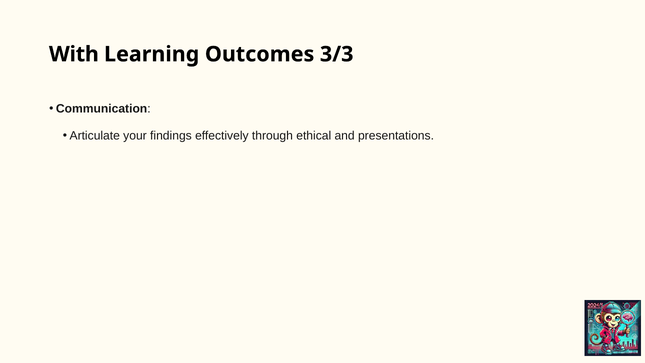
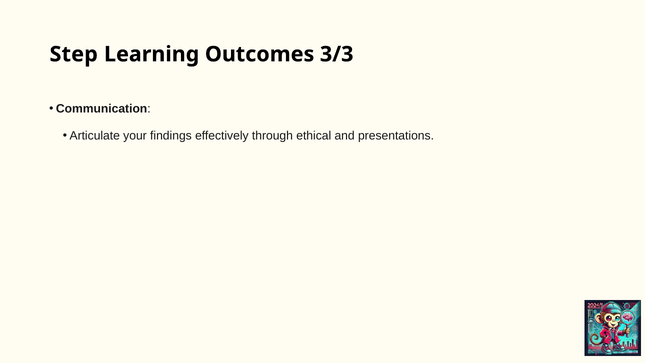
With: With -> Step (74, 54)
